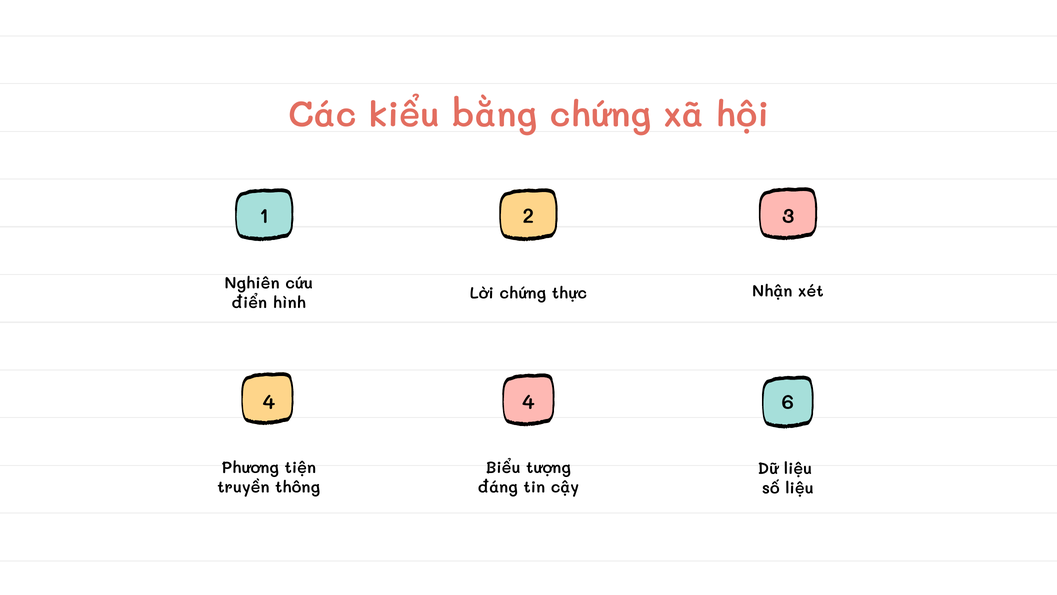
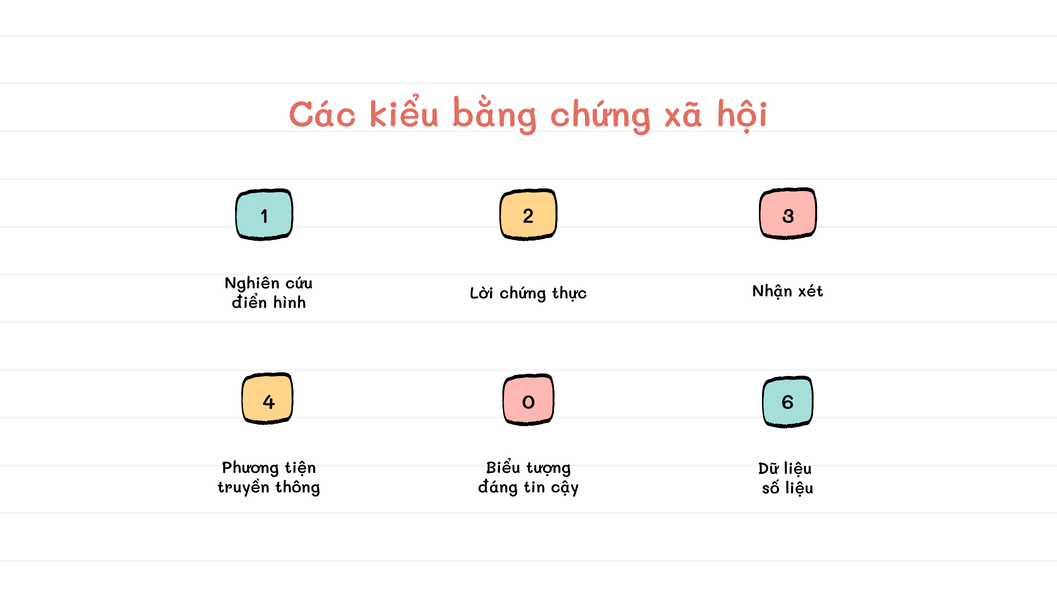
4 4: 4 -> 0 (529, 402)
